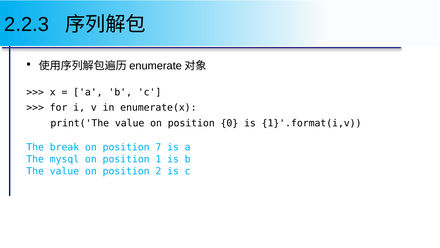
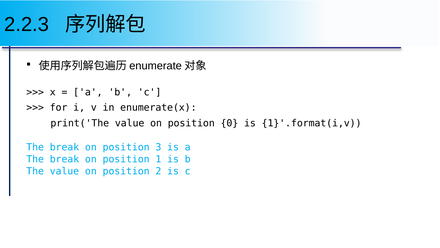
7: 7 -> 3 (158, 147)
mysql: mysql -> break (64, 159)
